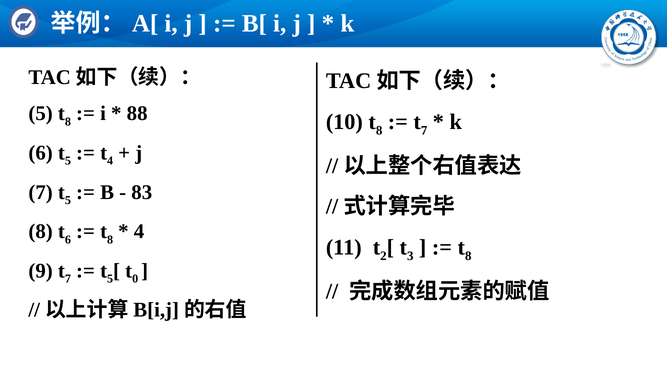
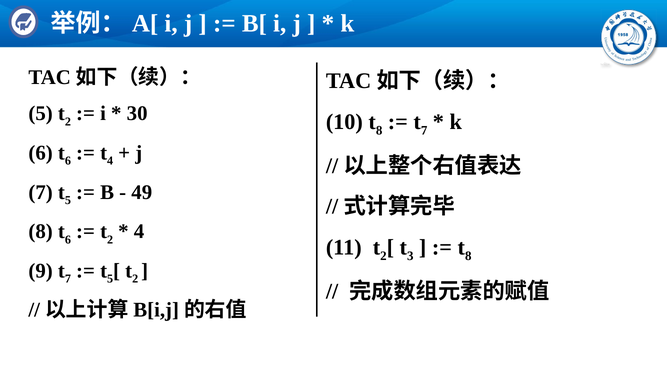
8: 8 -> 2 (68, 122)
88: 88 -> 30 (137, 113)
5: 5 -> 6 (68, 161)
83: 83 -> 49 (142, 192)
8: 8 -> 2 (110, 240)
0: 0 -> 2 (135, 279)
